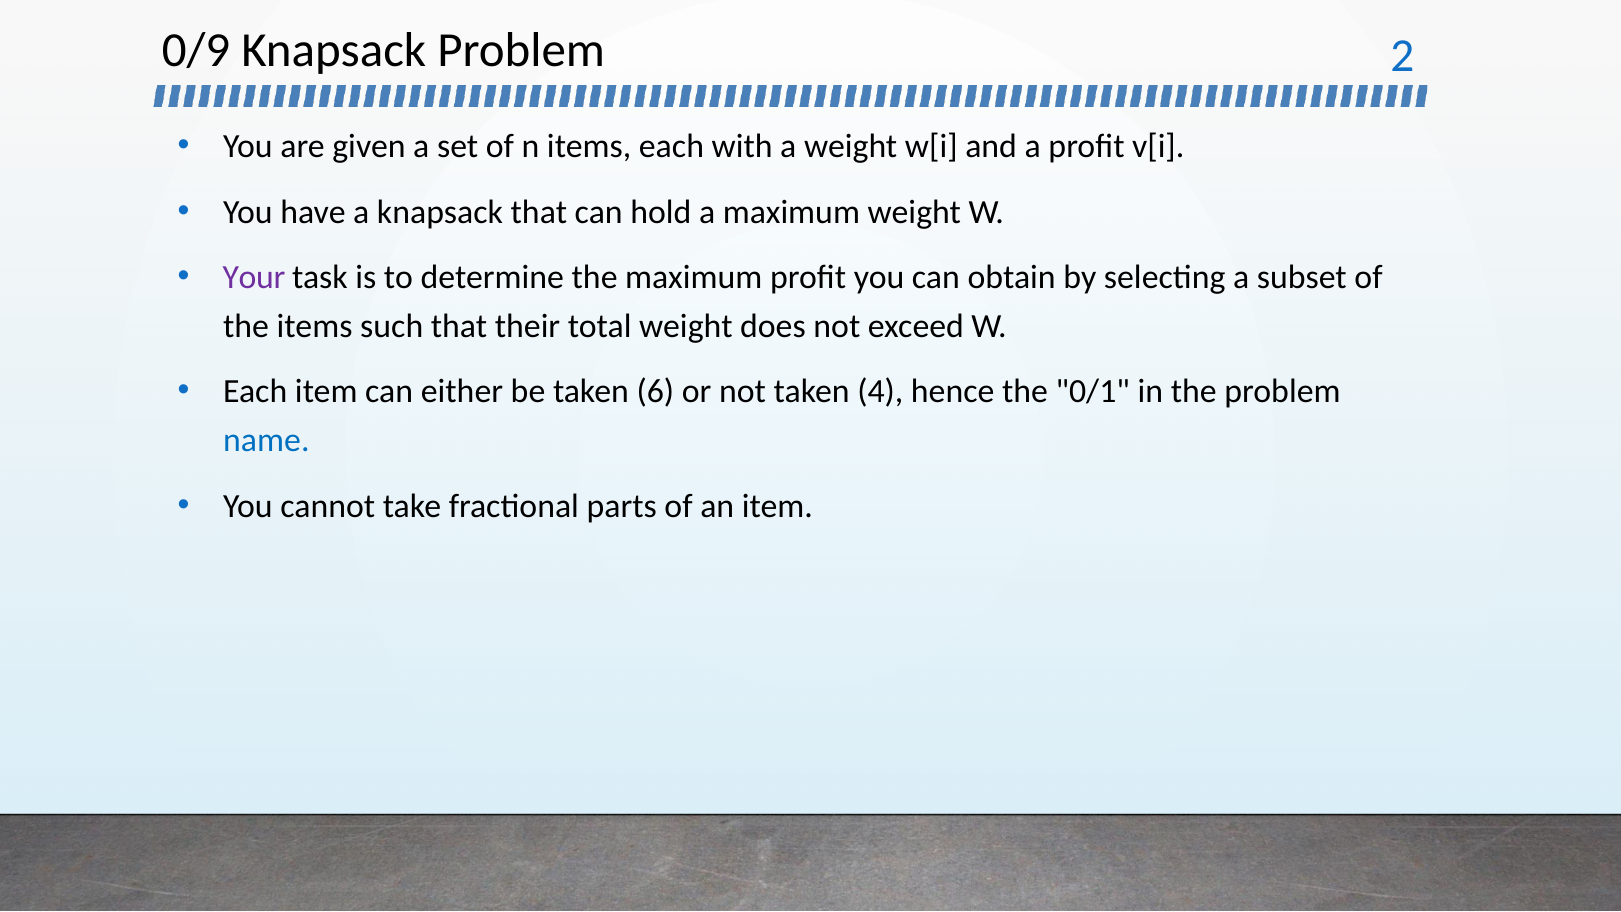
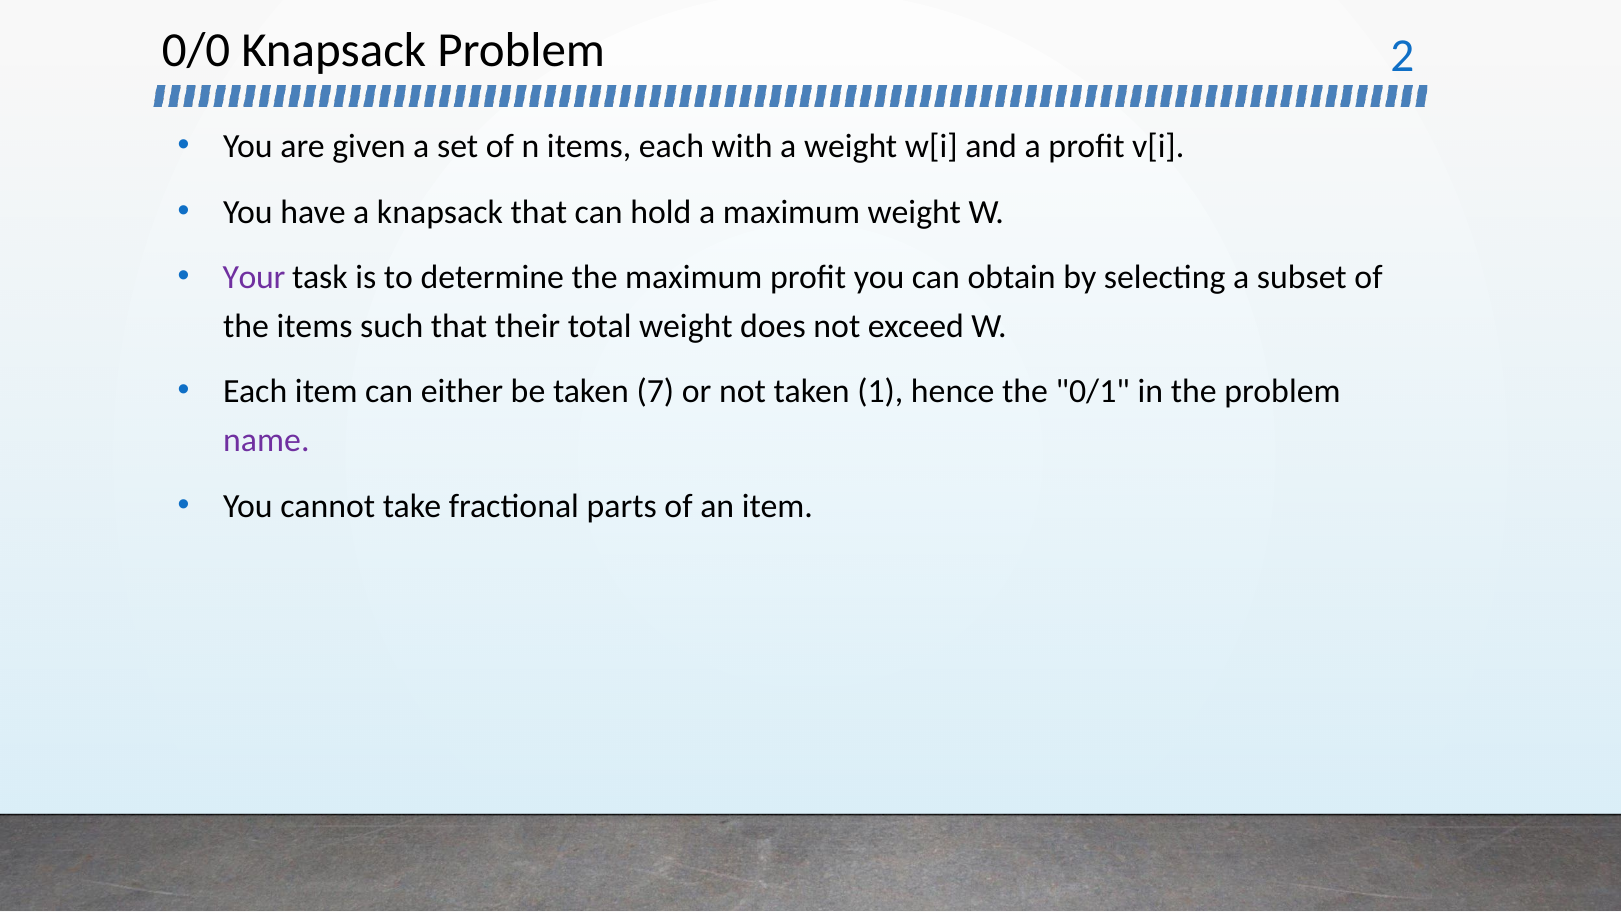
0/9: 0/9 -> 0/0 (196, 50)
6: 6 -> 7 (655, 392)
4: 4 -> 1 (880, 392)
name colour: blue -> purple (266, 440)
